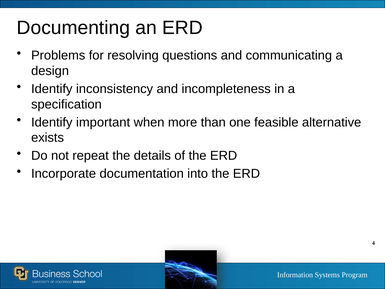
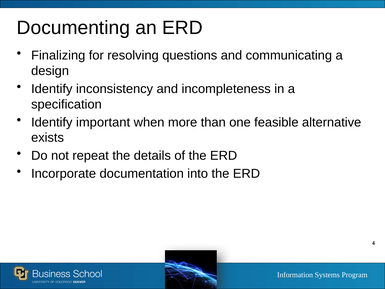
Problems: Problems -> Finalizing (58, 55)
